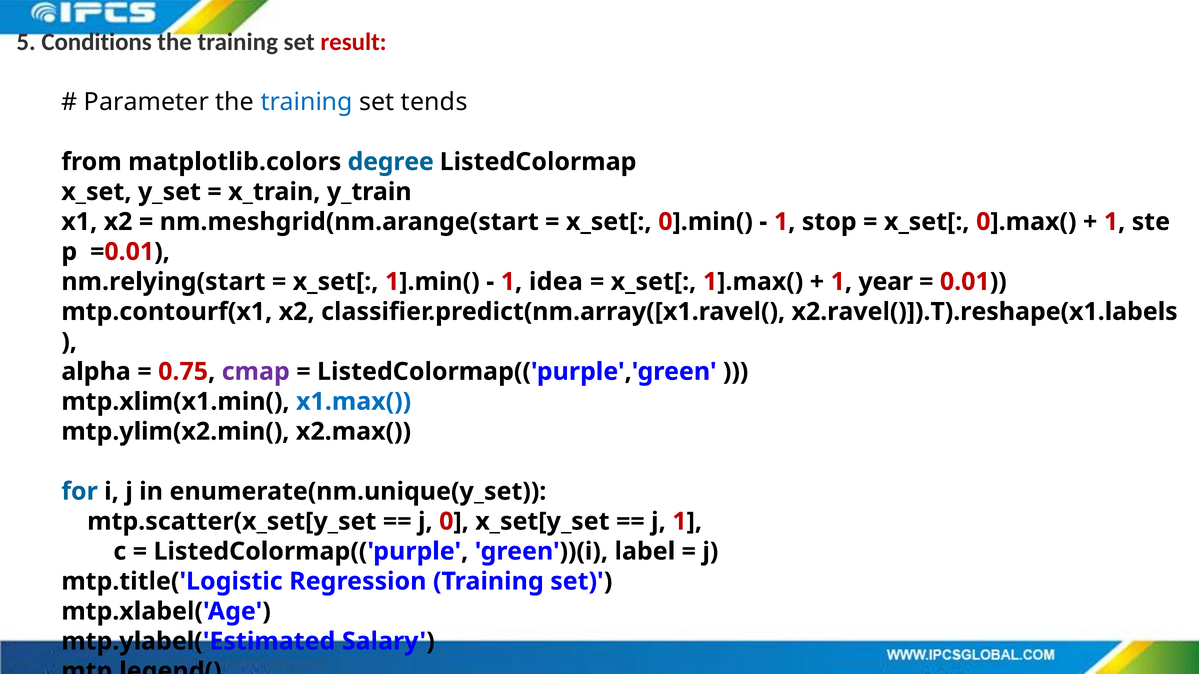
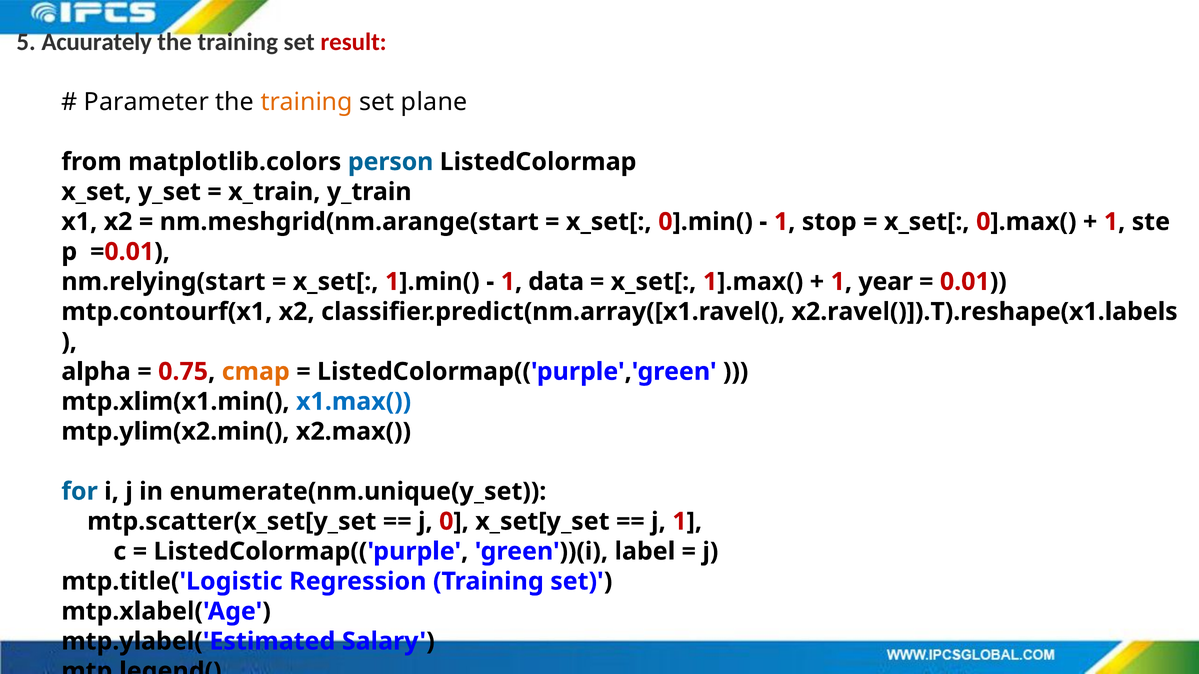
Conditions: Conditions -> Acuurately (97, 42)
training colour: blue -> orange (307, 102)
tends: tends -> plane (434, 102)
degree: degree -> person (391, 162)
idea: idea -> data (556, 282)
cmap colour: purple -> orange (256, 372)
